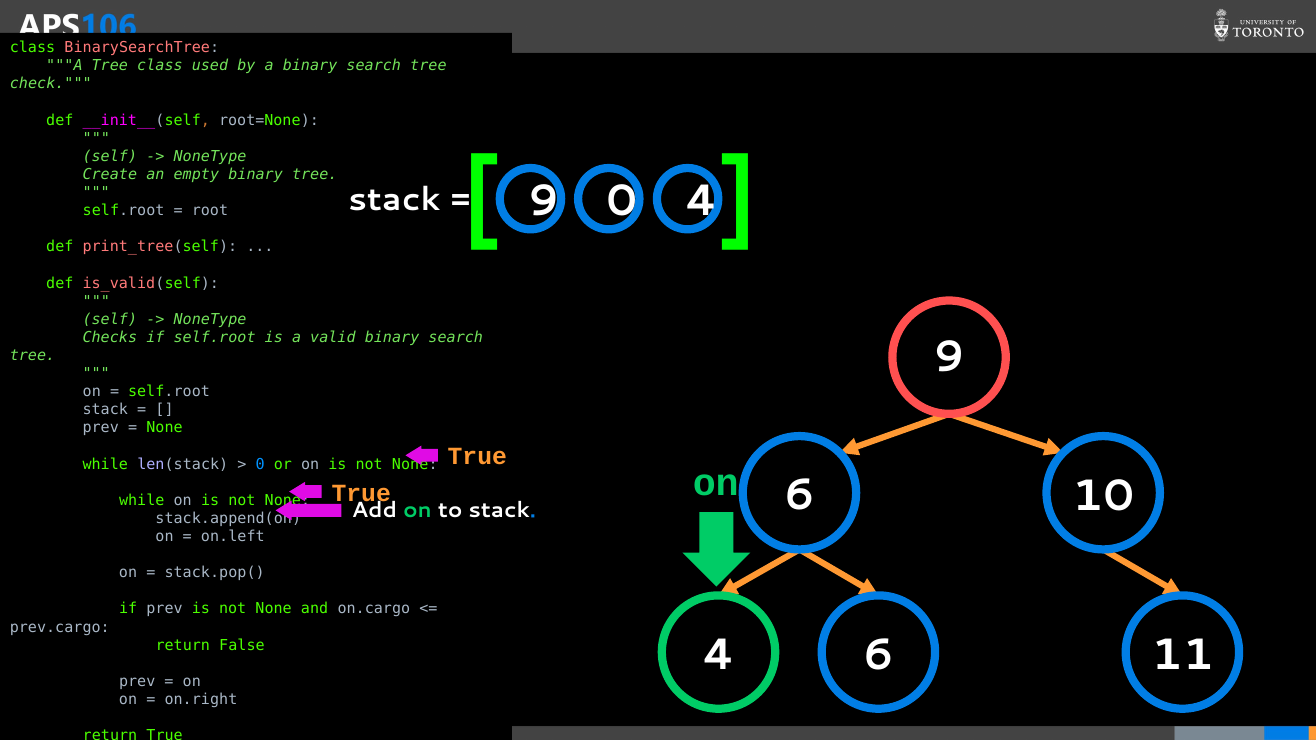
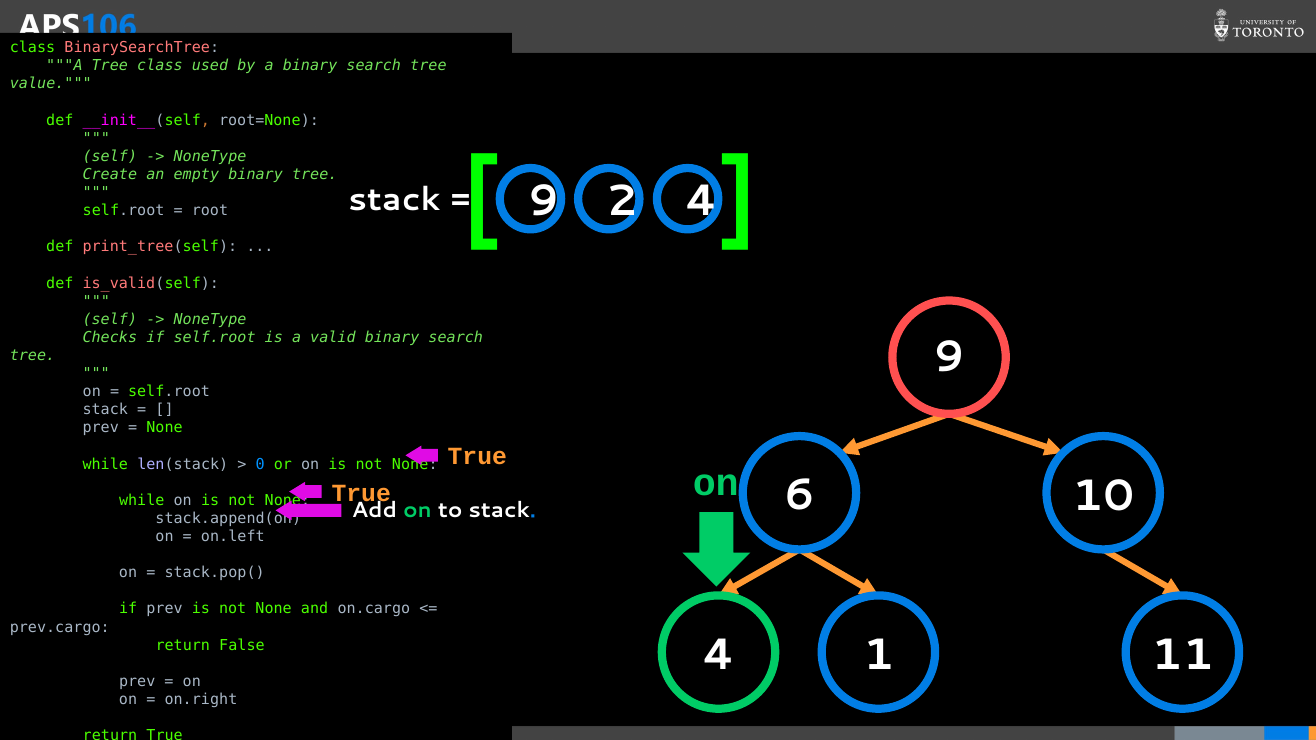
check: check -> value (51, 84)
9 0: 0 -> 2 (622, 201)
4 6: 6 -> 1 (878, 655)
